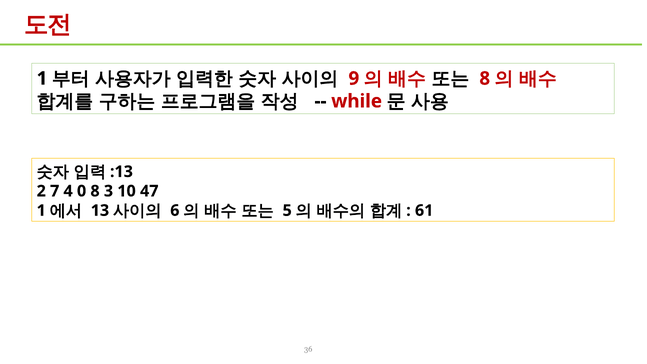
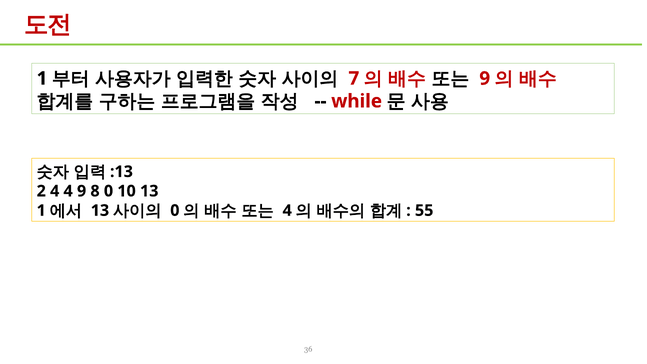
9: 9 -> 7 (354, 78)
8: 8 -> 9 (485, 78)
2 7: 7 -> 4 (55, 191)
4 0: 0 -> 9 (82, 191)
8 3: 3 -> 0 (109, 191)
10 47: 47 -> 13 (149, 191)
6: 6 -> 0 (175, 210)
5: 5 -> 4 (287, 210)
61: 61 -> 55 (424, 210)
